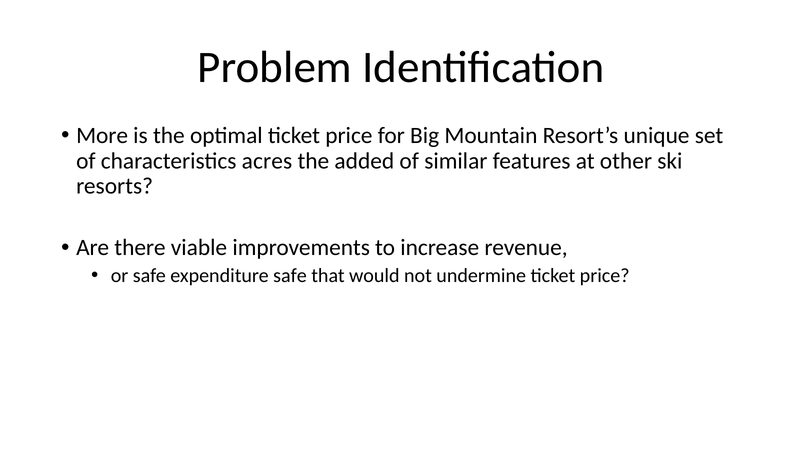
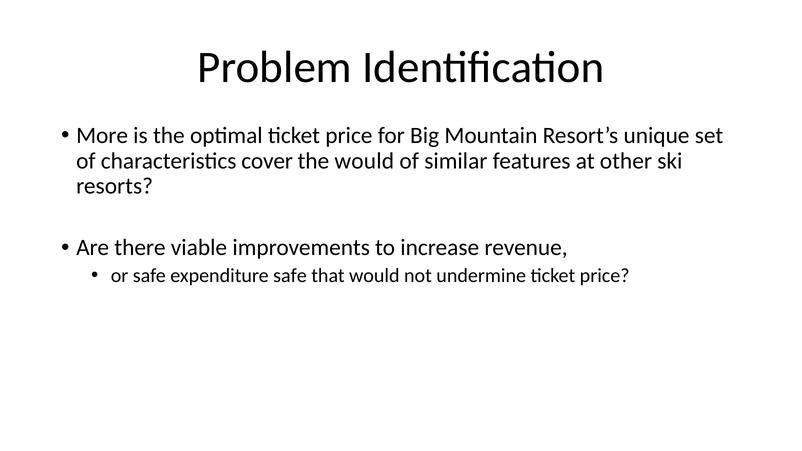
acres: acres -> cover (267, 161)
the added: added -> would (364, 161)
